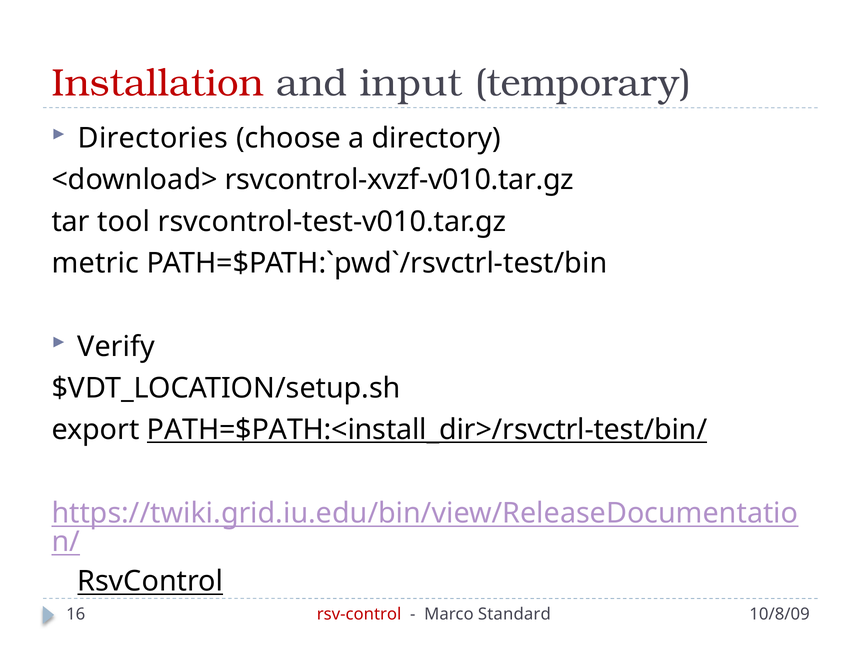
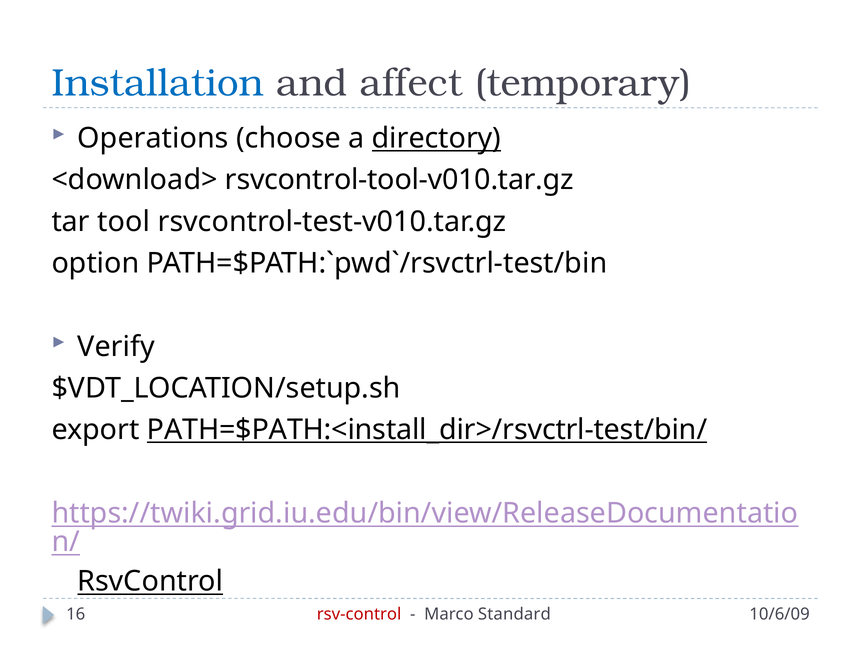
Installation colour: red -> blue (158, 83)
input: input -> affect (411, 83)
Directories: Directories -> Operations (153, 138)
directory underline: none -> present (436, 138)
rsvcontrol-xvzf-v010.tar.gz: rsvcontrol-xvzf-v010.tar.gz -> rsvcontrol-tool-v010.tar.gz (399, 180)
metric: metric -> option (96, 263)
10/8/09: 10/8/09 -> 10/6/09 (780, 614)
